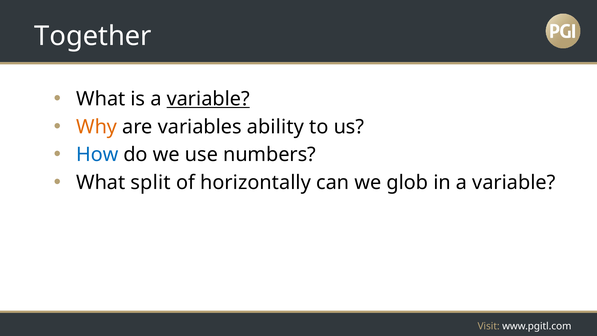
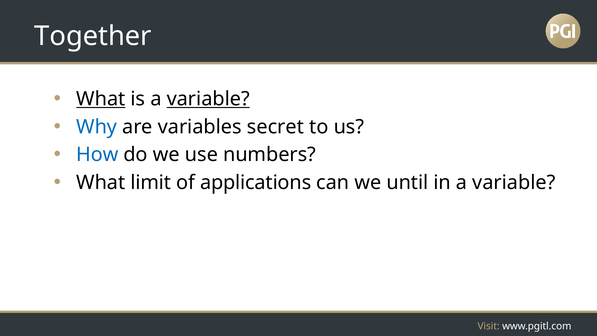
What underline: none -> present (101, 99)
Why colour: orange -> blue (97, 127)
ability: ability -> secret (275, 127)
split: split -> limit (151, 183)
horizontally: horizontally -> applications (256, 183)
glob: glob -> until (407, 183)
